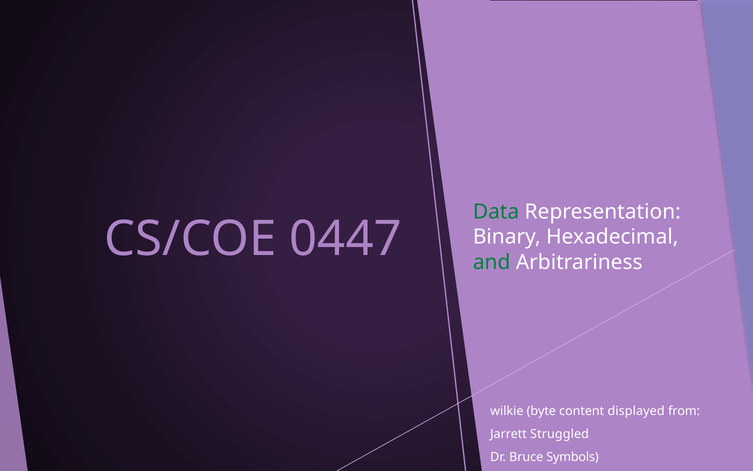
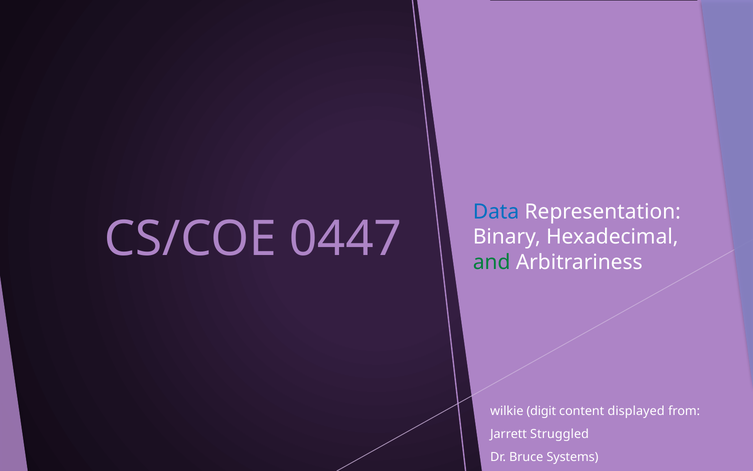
Data colour: green -> blue (496, 212)
byte: byte -> digit (541, 411)
Symbols: Symbols -> Systems (572, 457)
